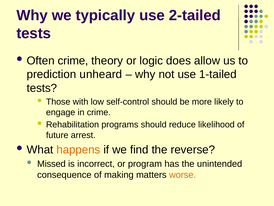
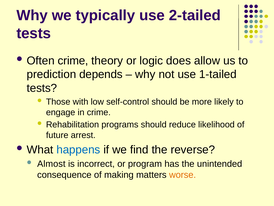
unheard: unheard -> depends (101, 74)
happens colour: orange -> blue (78, 149)
Missed: Missed -> Almost (51, 163)
